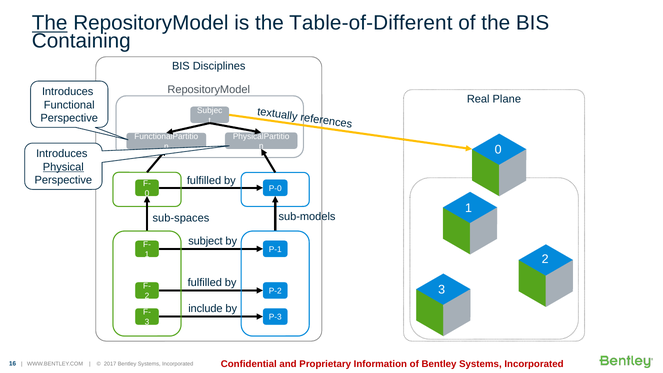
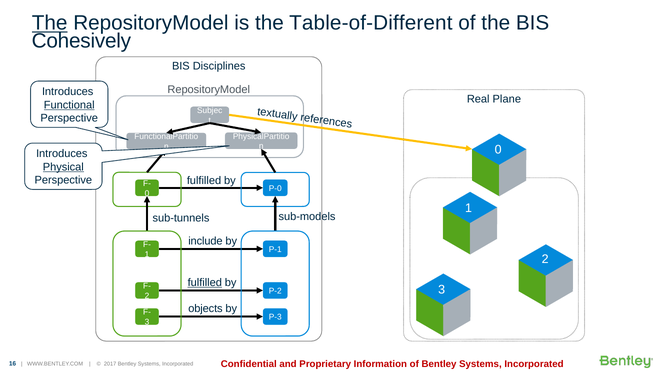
Containing: Containing -> Cohesively (81, 41)
Functional underline: none -> present (69, 105)
sub-spaces: sub-spaces -> sub-tunnels (181, 218)
subject: subject -> include (205, 241)
fulfilled underline: none -> present (205, 282)
include: include -> objects (205, 309)
